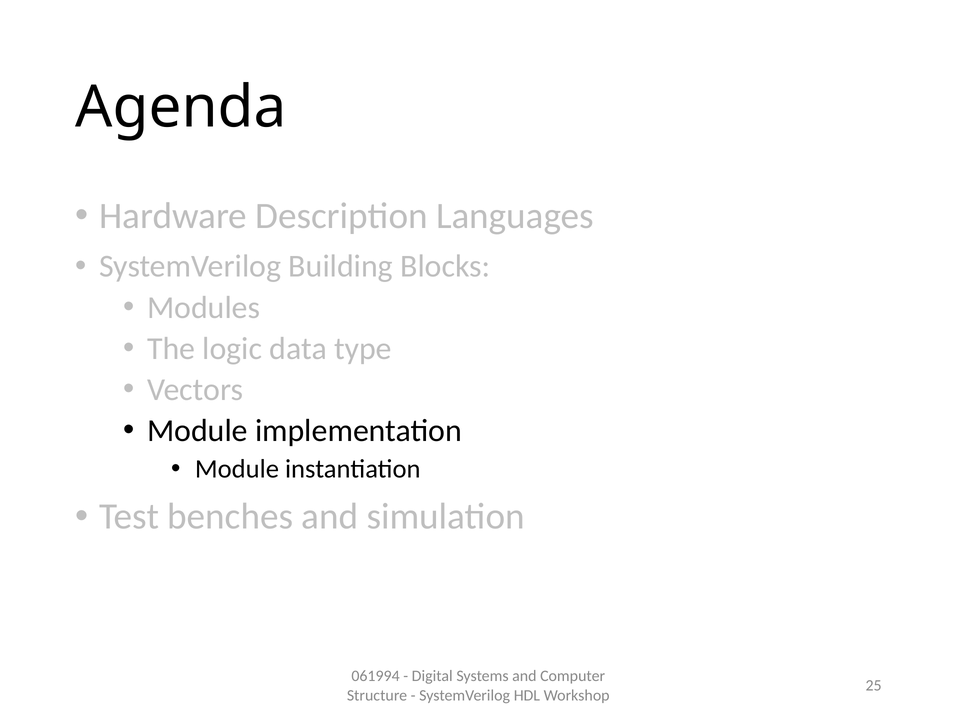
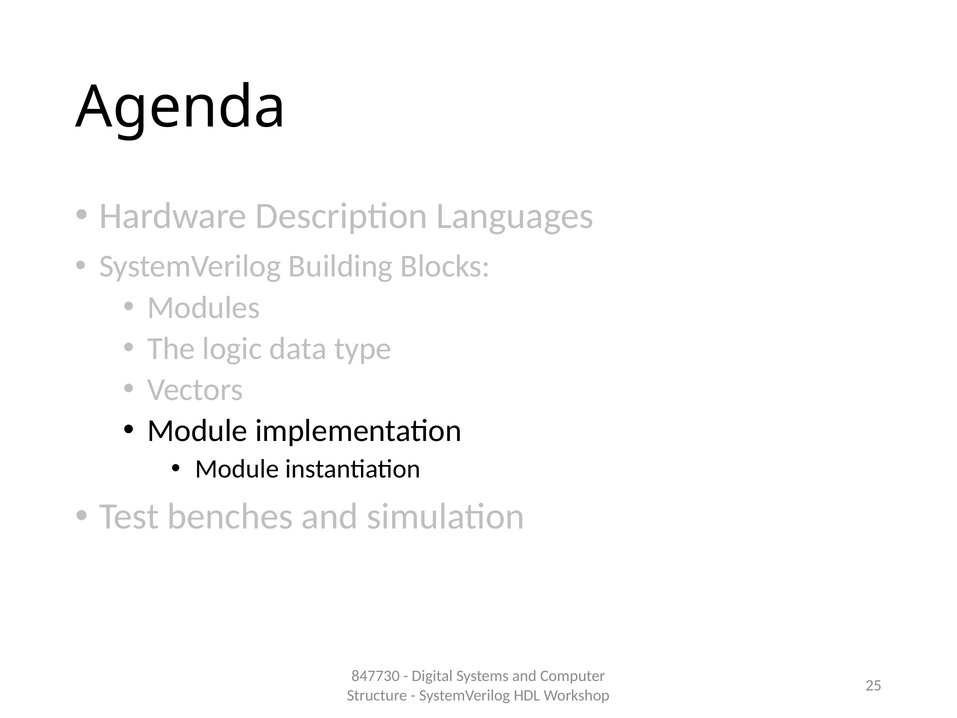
061994: 061994 -> 847730 (376, 676)
